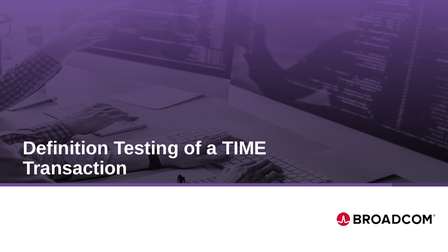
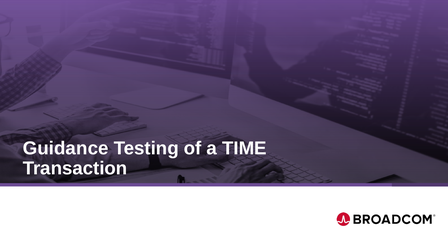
Definition: Definition -> Guidance (66, 148)
